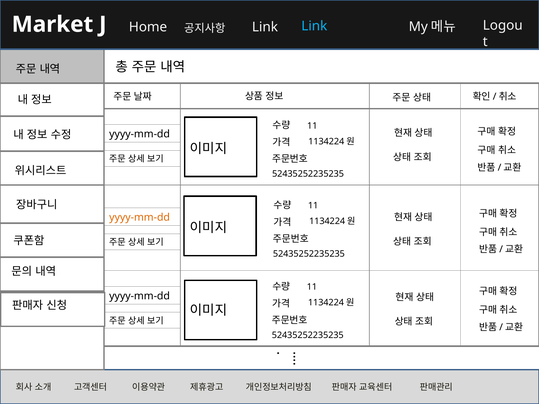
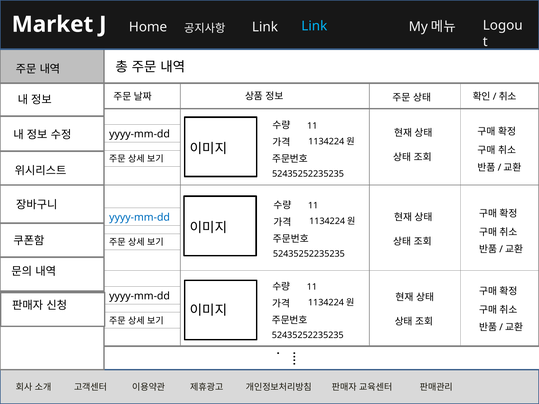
yyyy-mm-dd colour: orange -> blue (140, 218)
